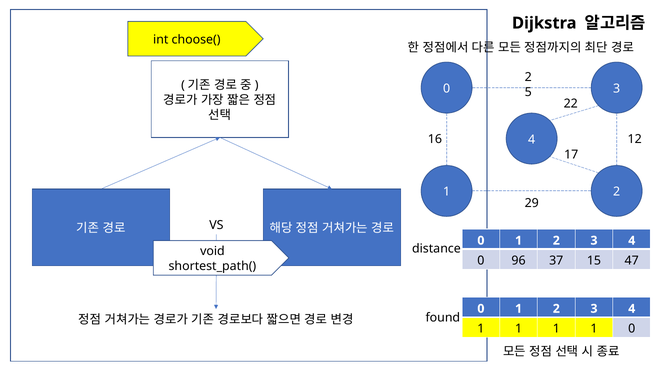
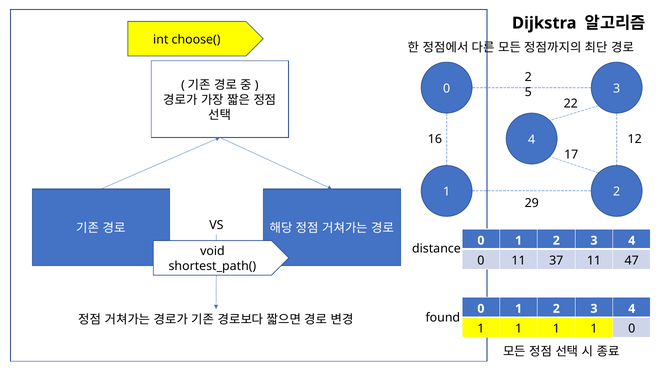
0 96: 96 -> 11 (519, 261)
37 15: 15 -> 11 (594, 261)
